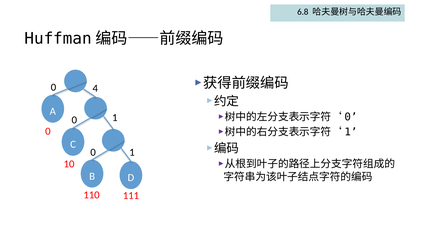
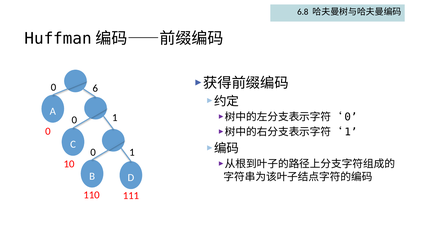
4: 4 -> 6 (95, 88)
